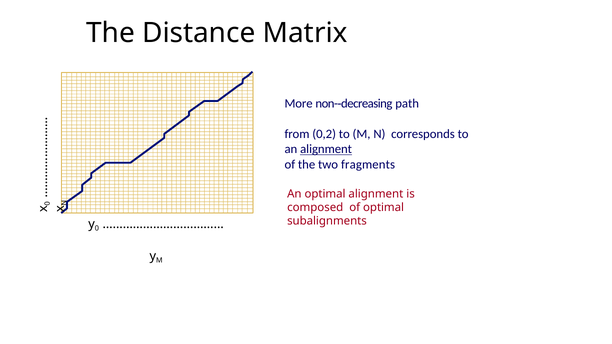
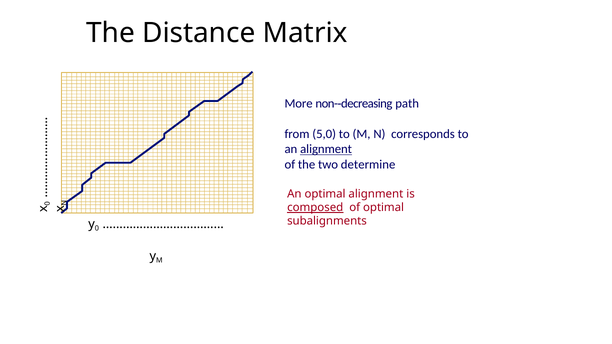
0,2: 0,2 -> 5,0 (324, 134)
fragments: fragments -> determine (368, 165)
composed underline: none -> present (315, 208)
